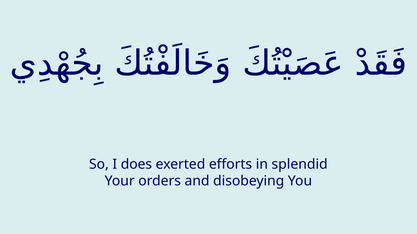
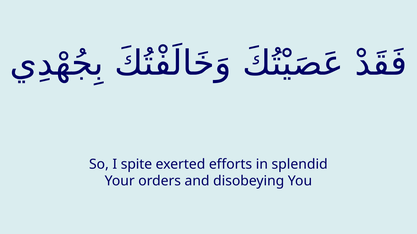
does: does -> spite (136, 165)
